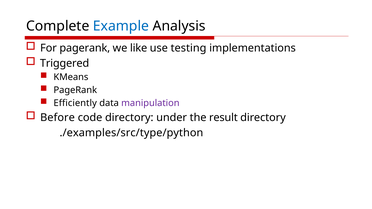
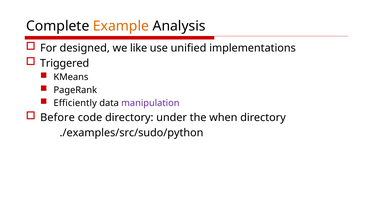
Example colour: blue -> orange (121, 26)
For pagerank: pagerank -> designed (85, 48)
testing: testing -> unified (189, 48)
result: result -> when (223, 118)
./examples/src/type/python: ./examples/src/type/python -> ./examples/src/sudo/python (131, 133)
